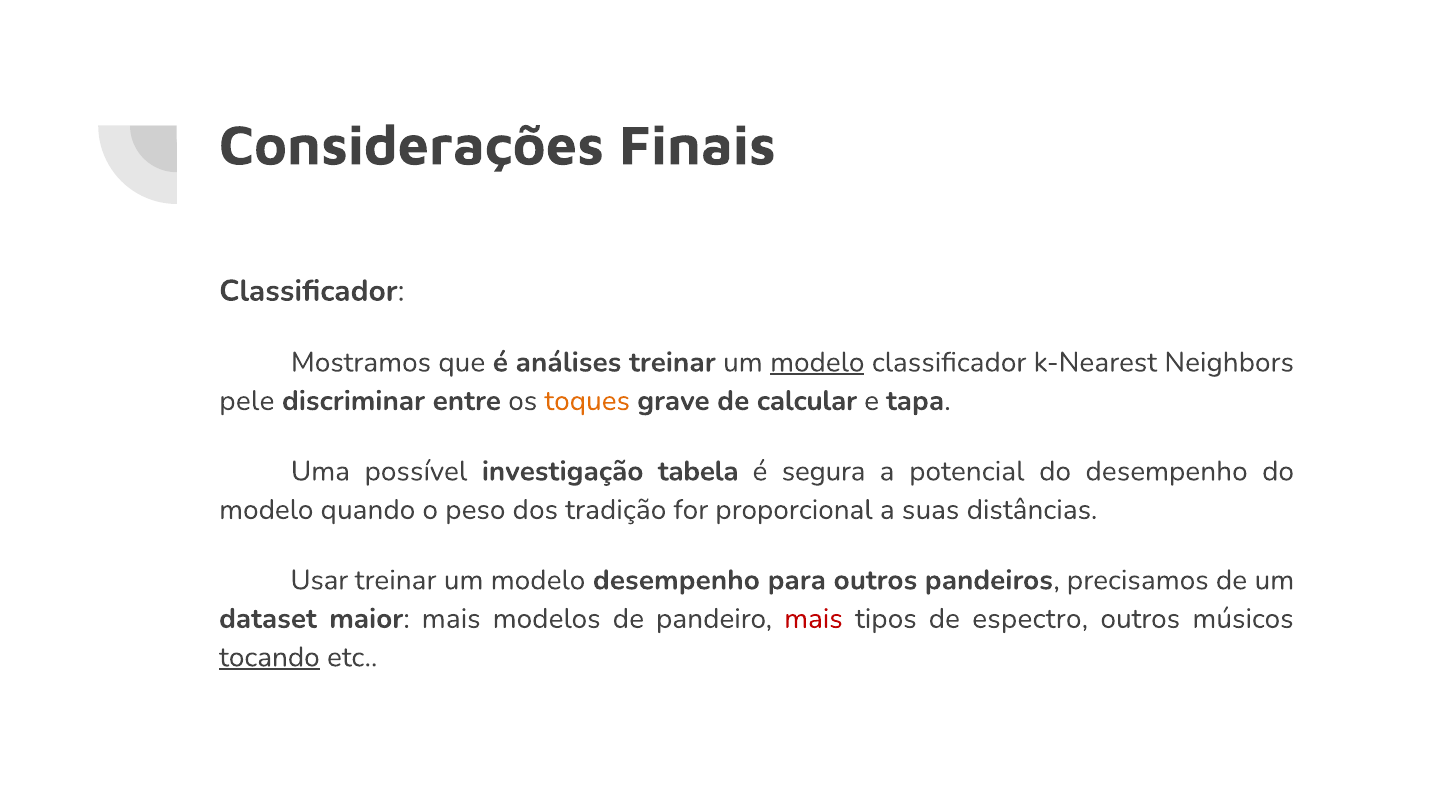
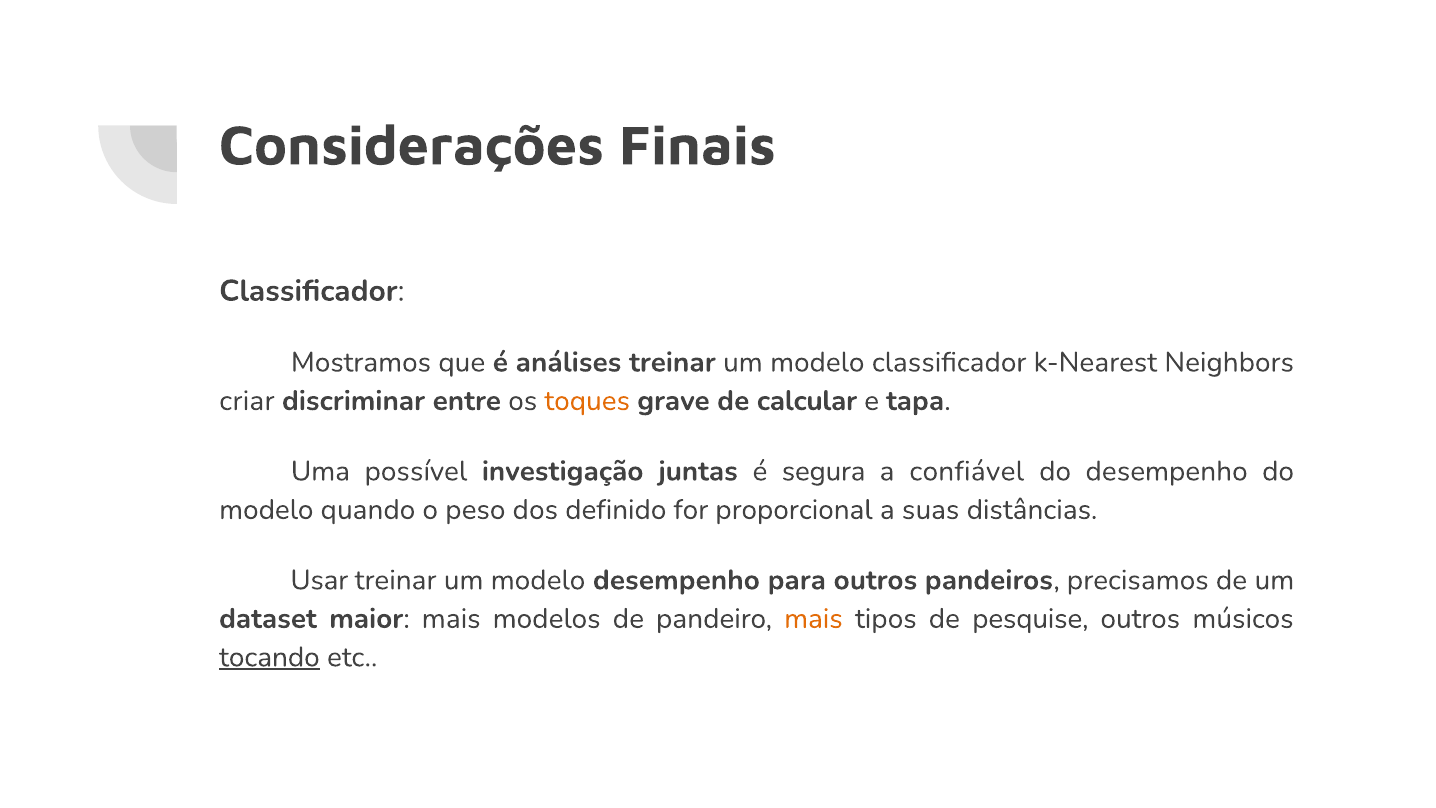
modelo underline: present -> none (817, 362)
pele: pele -> criar (247, 401)
tabela: tabela -> juntas (698, 471)
potencial: potencial -> confiável (967, 471)
tradição: tradição -> definido (616, 510)
mais colour: red -> orange (813, 618)
espectro: espectro -> pesquise (1030, 618)
